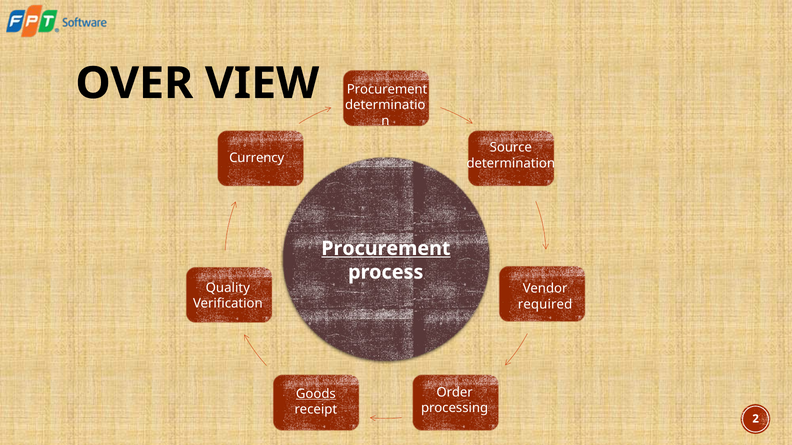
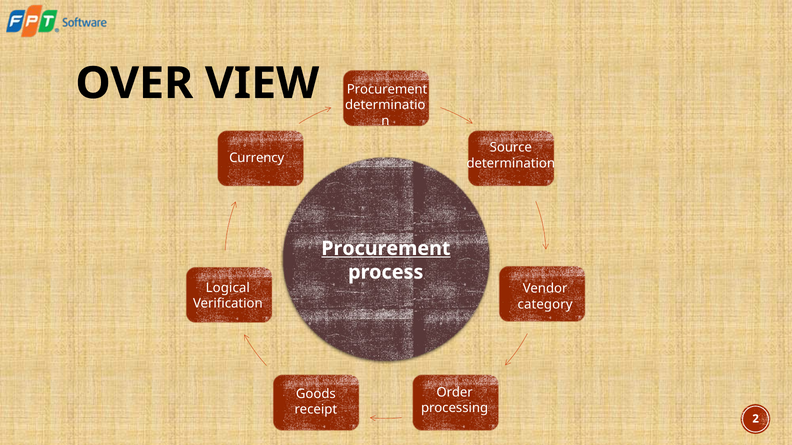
Quality: Quality -> Logical (228, 288)
required: required -> category (545, 305)
Goods underline: present -> none (316, 394)
